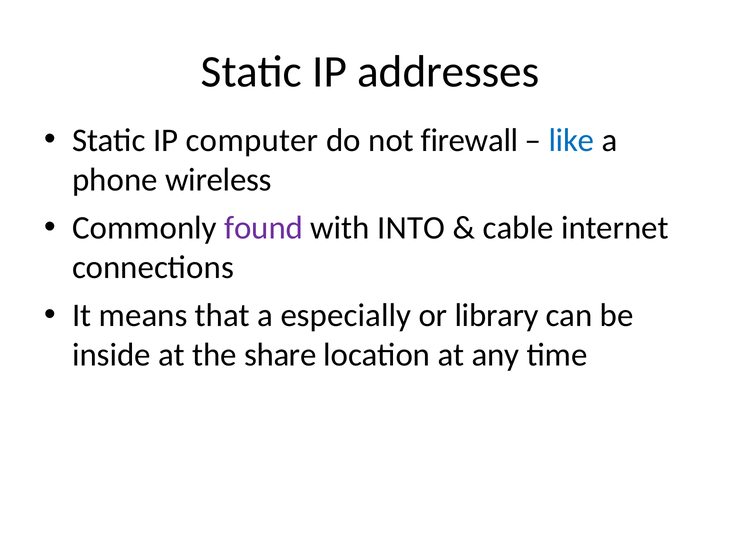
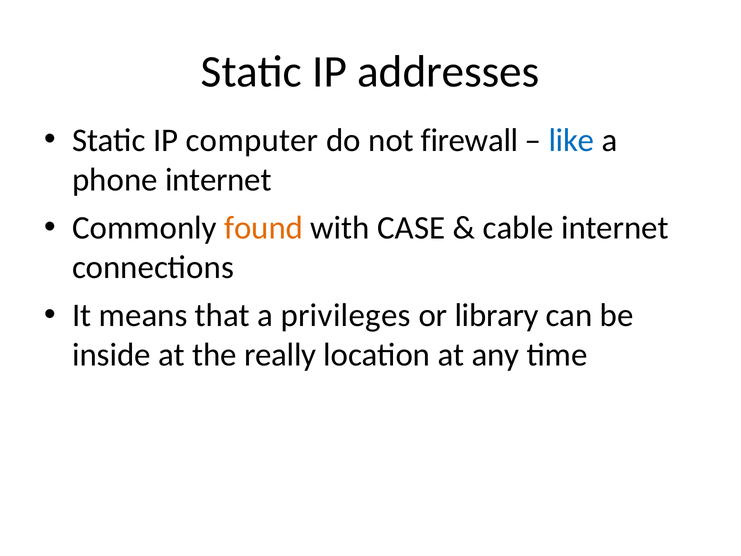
phone wireless: wireless -> internet (218, 180)
found colour: purple -> orange (264, 228)
INTO: INTO -> CASE (411, 228)
especially: especially -> privileges (346, 315)
share: share -> really (280, 355)
